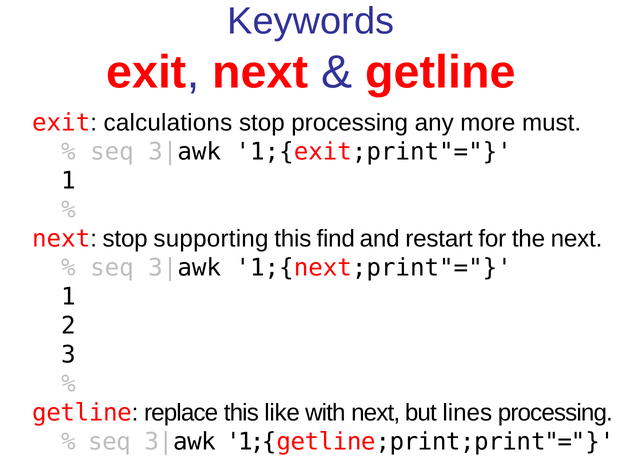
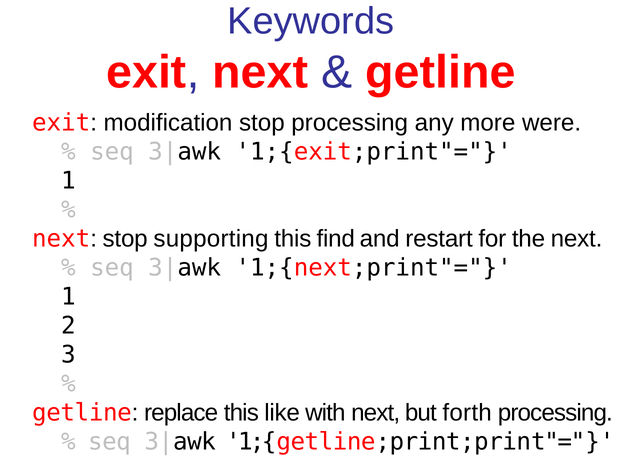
calculations: calculations -> modification (168, 123)
must: must -> were (552, 123)
lines: lines -> forth (467, 413)
